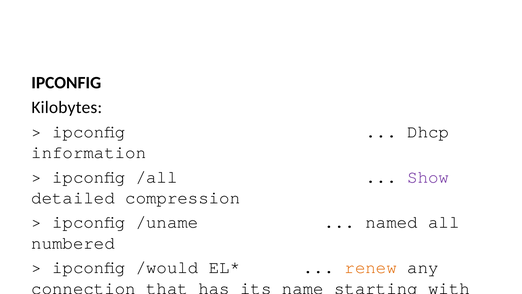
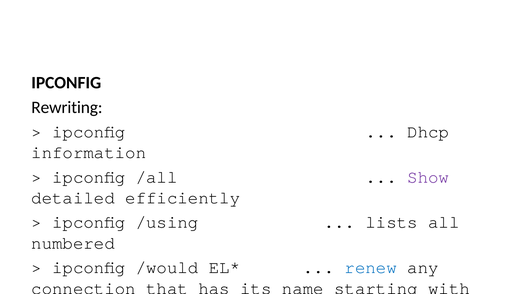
Kilobytes: Kilobytes -> Rewriting (67, 107)
compression: compression -> efficiently (183, 198)
/uname: /uname -> /using (167, 222)
named: named -> lists (392, 222)
renew colour: orange -> blue (371, 267)
